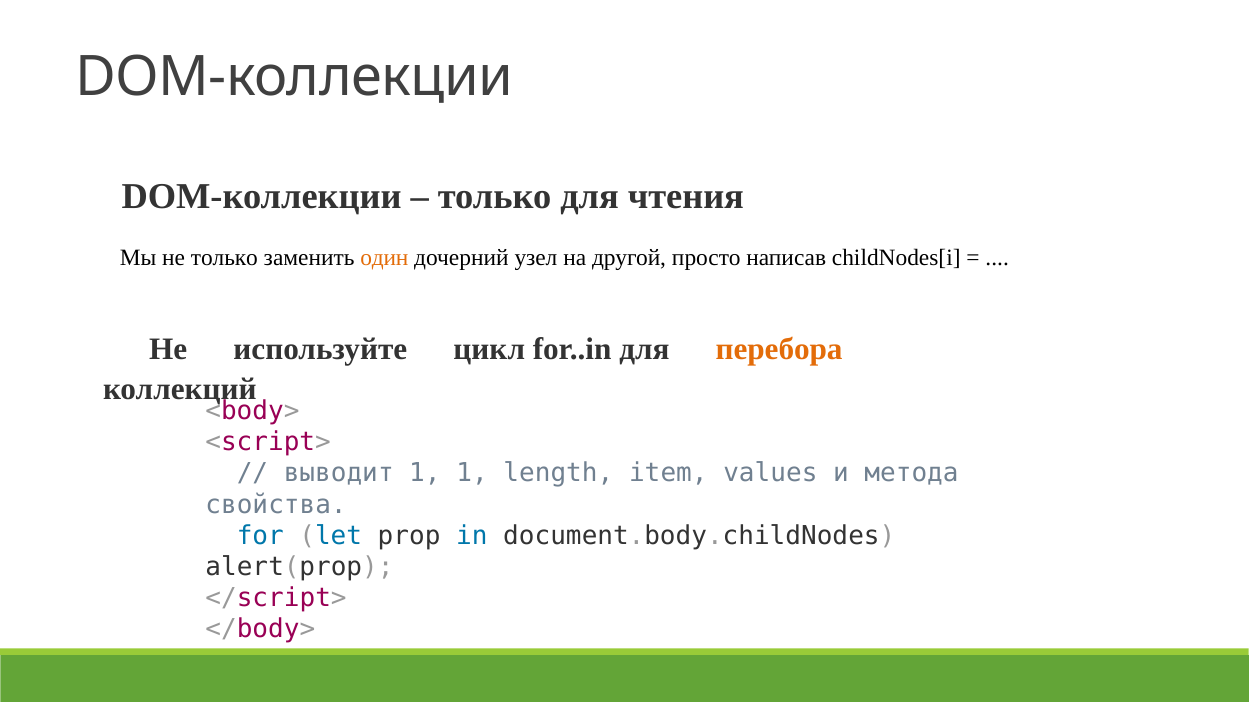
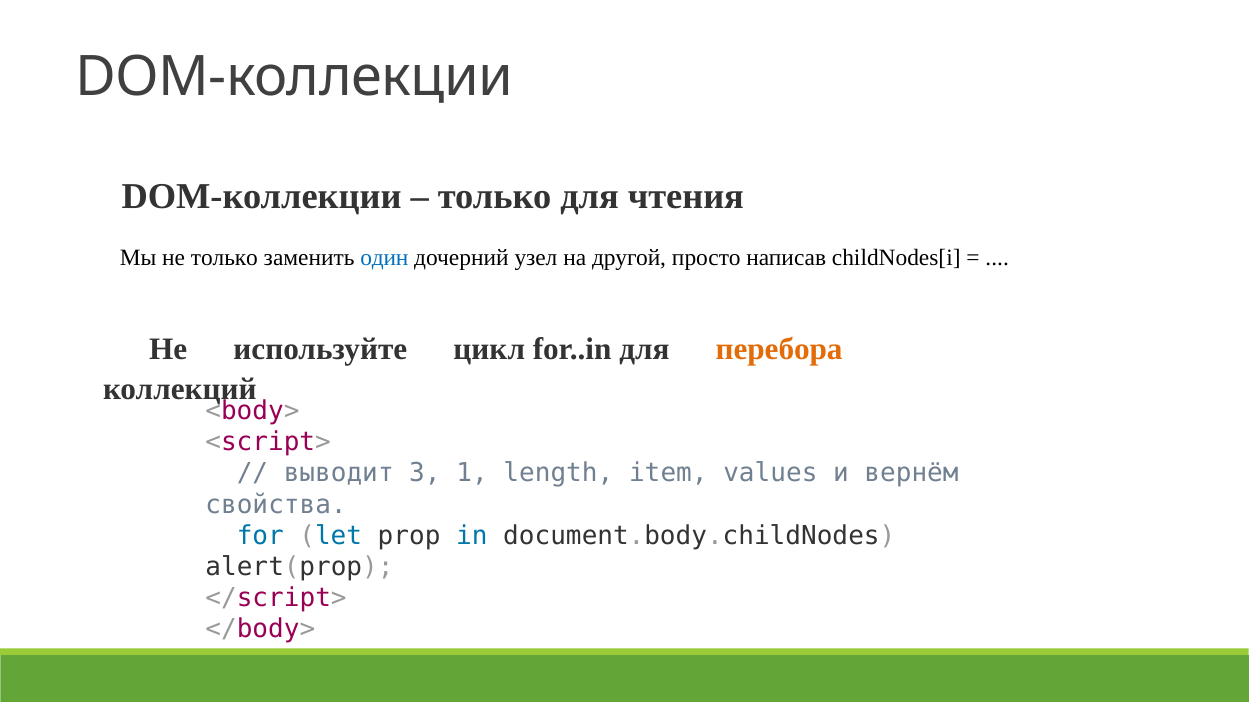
один colour: orange -> blue (384, 258)
выводит 1: 1 -> 3 (425, 474)
метода: метода -> вернём (912, 474)
